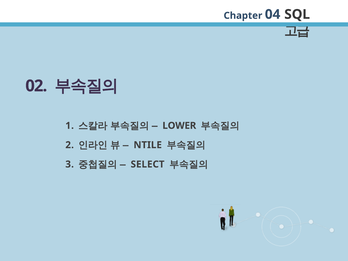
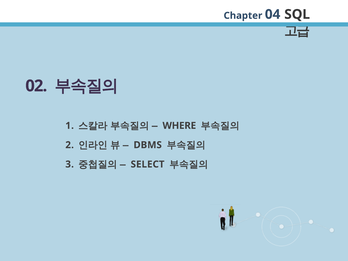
LOWER: LOWER -> WHERE (179, 126)
NTILE: NTILE -> DBMS (148, 145)
